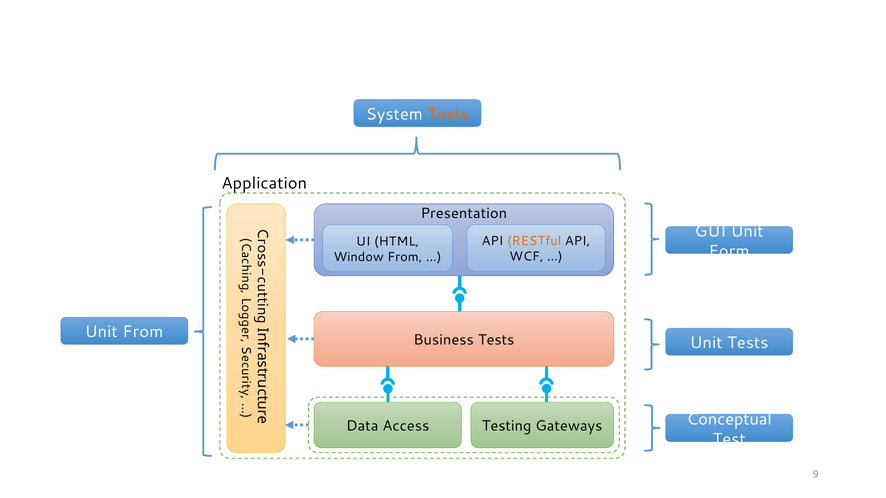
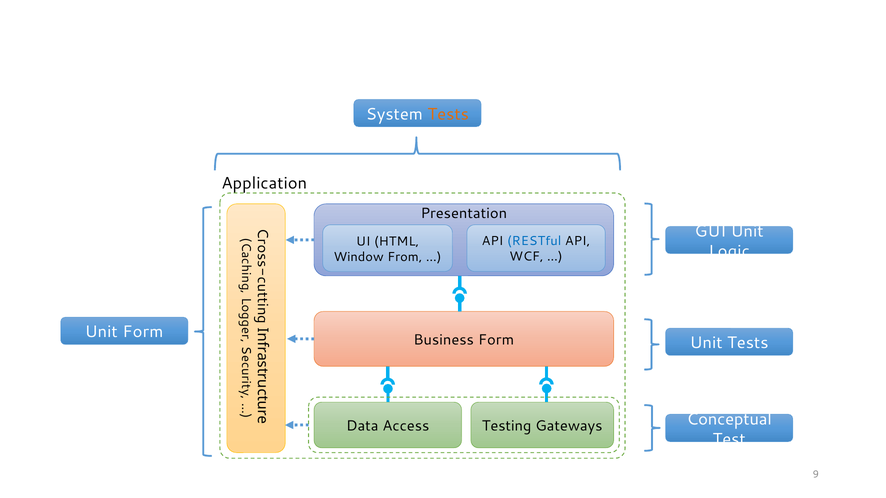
RESTful colour: orange -> blue (534, 241)
Form: Form -> Logic (729, 251)
Unit From: From -> Form (143, 332)
Business Tests: Tests -> Form (496, 340)
